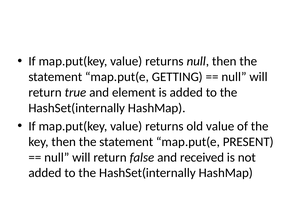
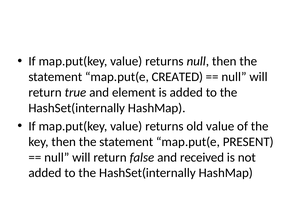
GETTING: GETTING -> CREATED (177, 77)
